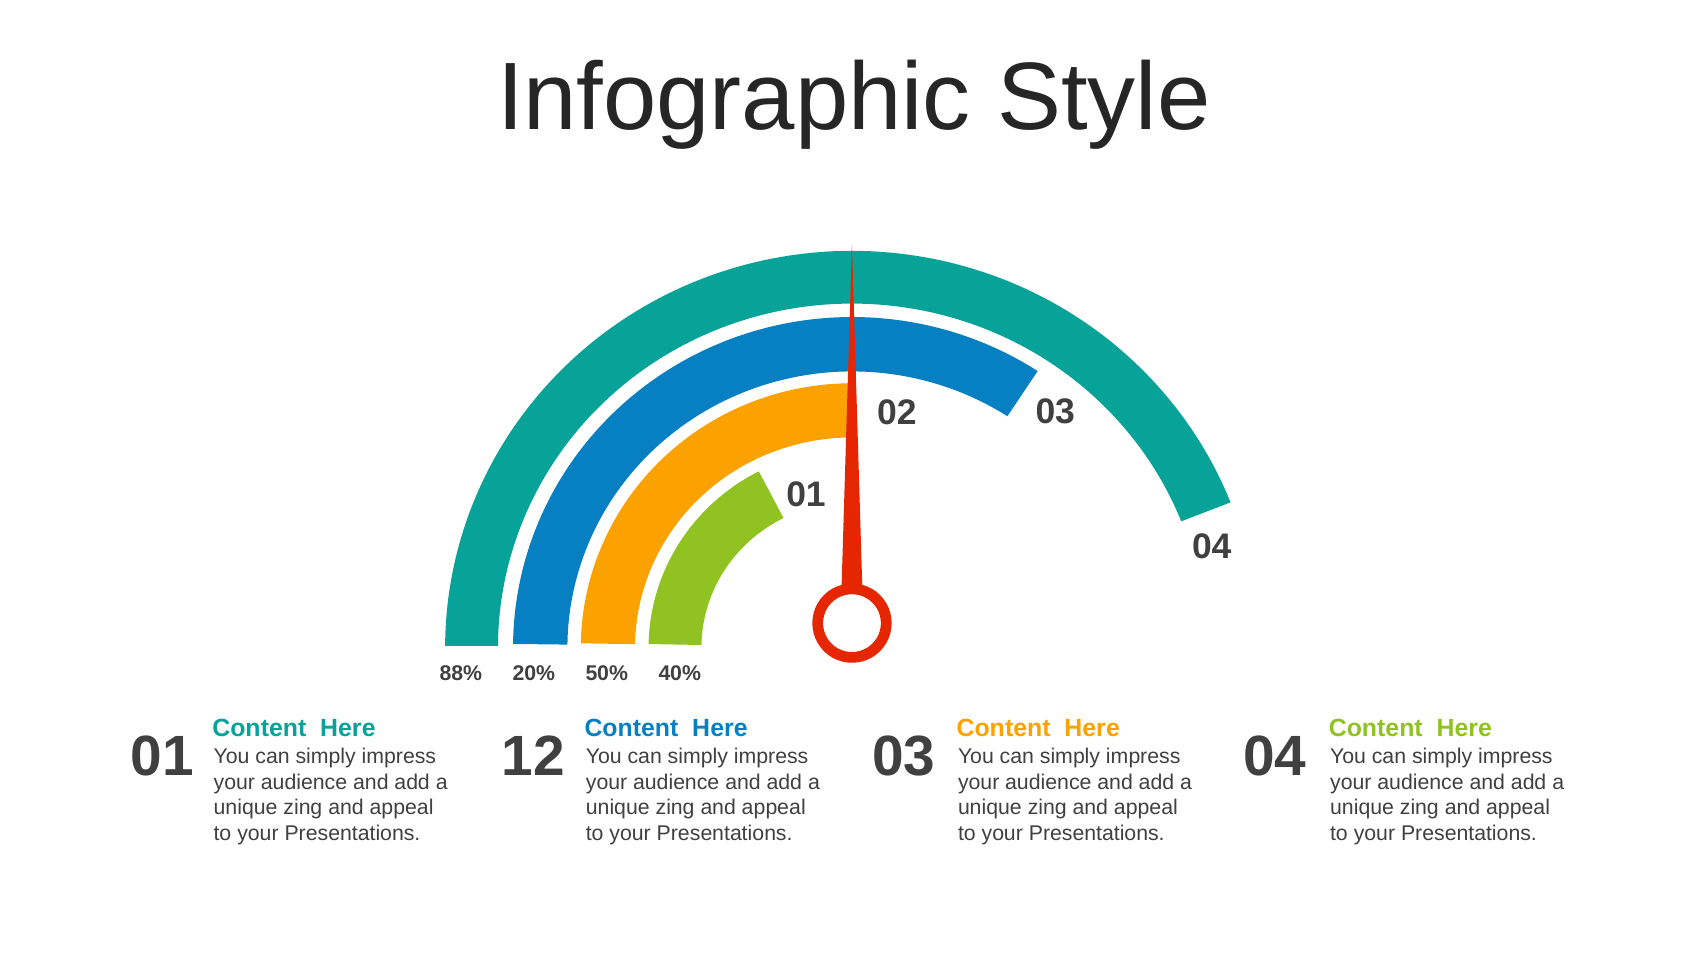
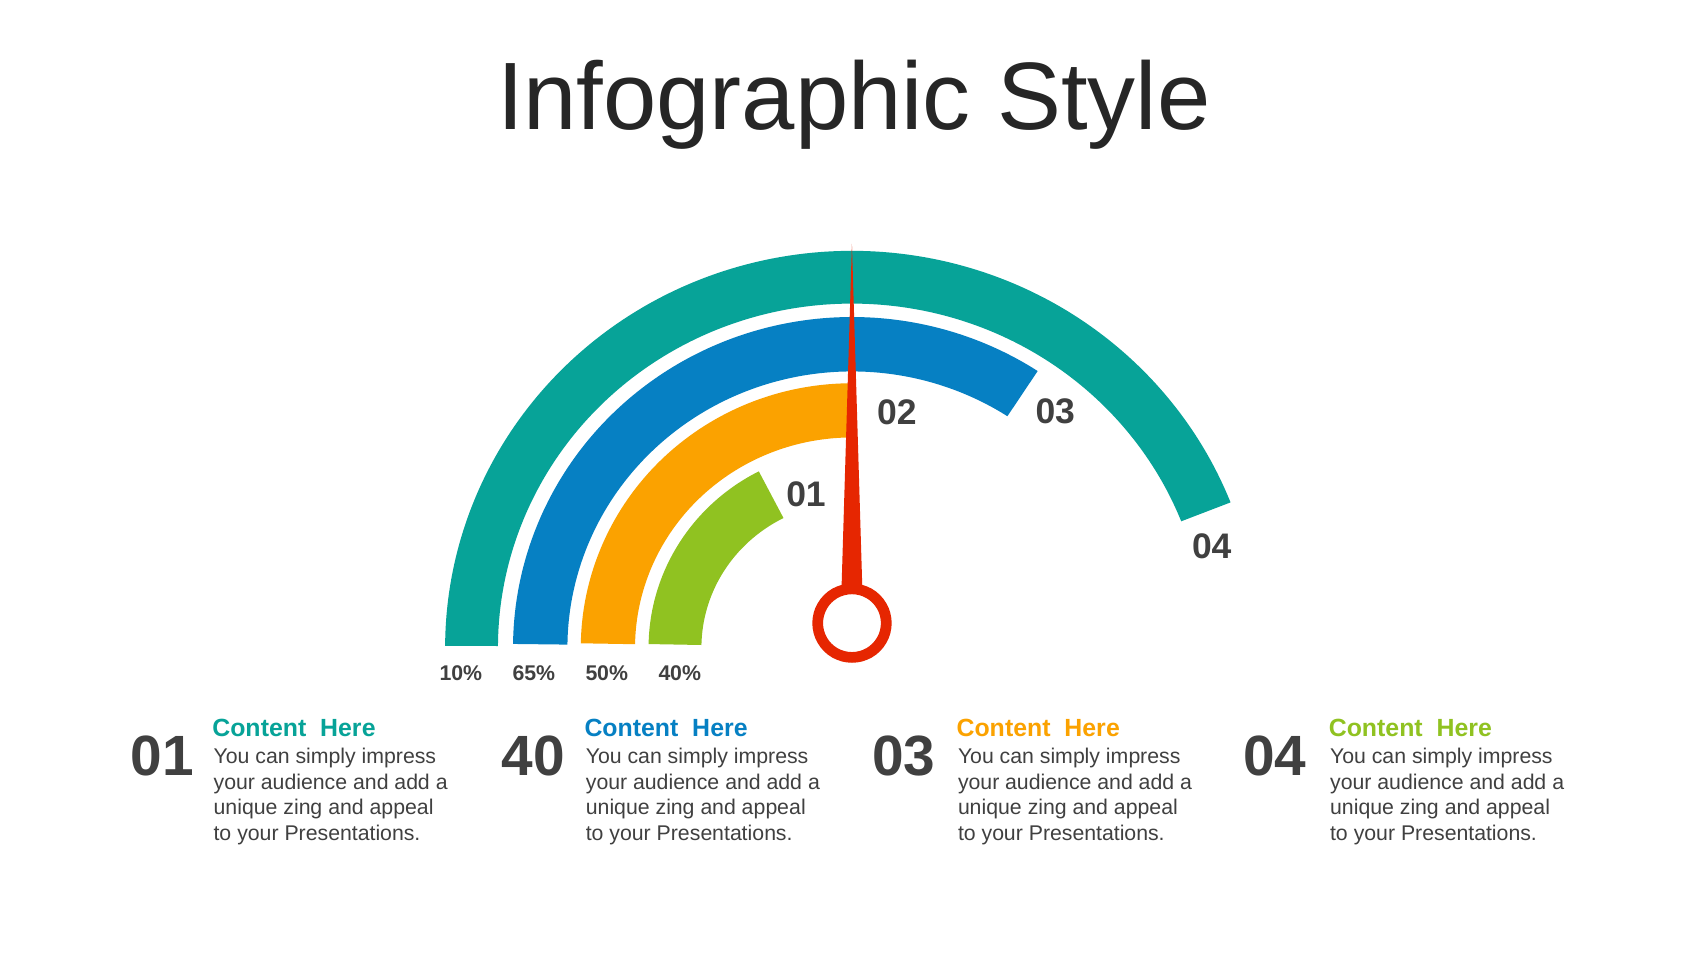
88%: 88% -> 10% (461, 674)
20%: 20% -> 65% (534, 674)
12: 12 -> 40 (533, 757)
